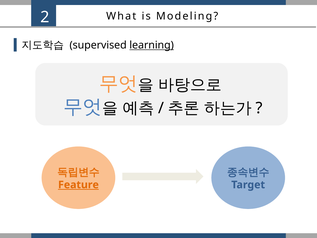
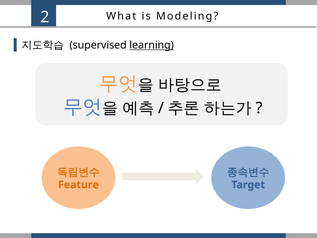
Feature underline: present -> none (78, 185)
